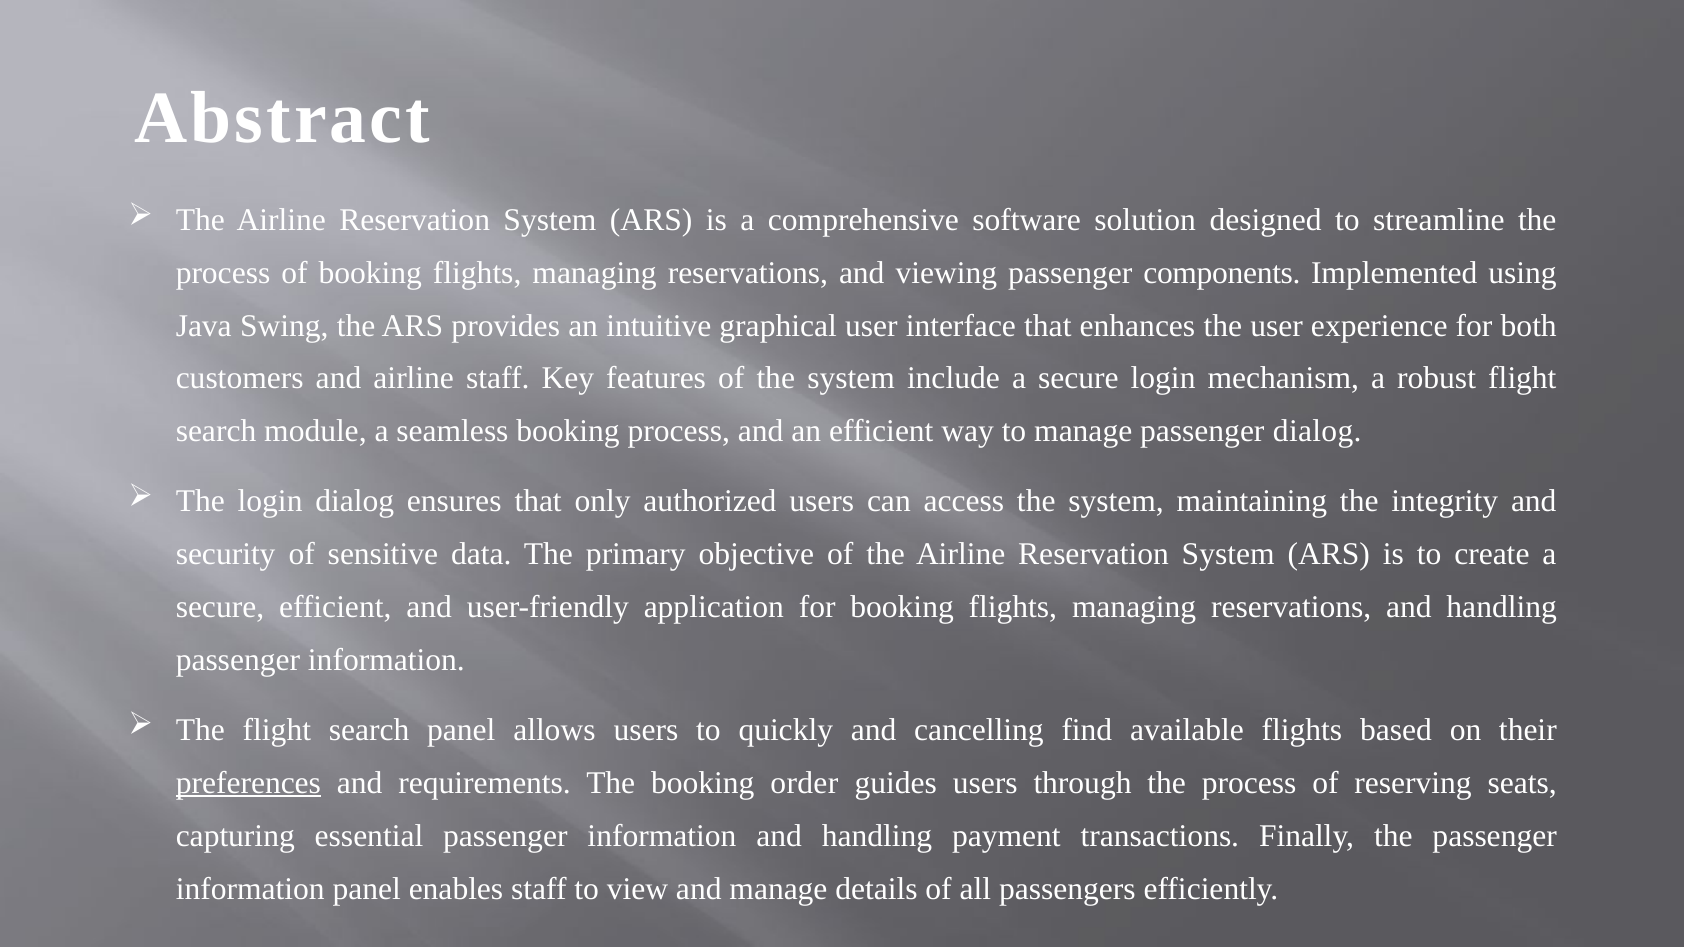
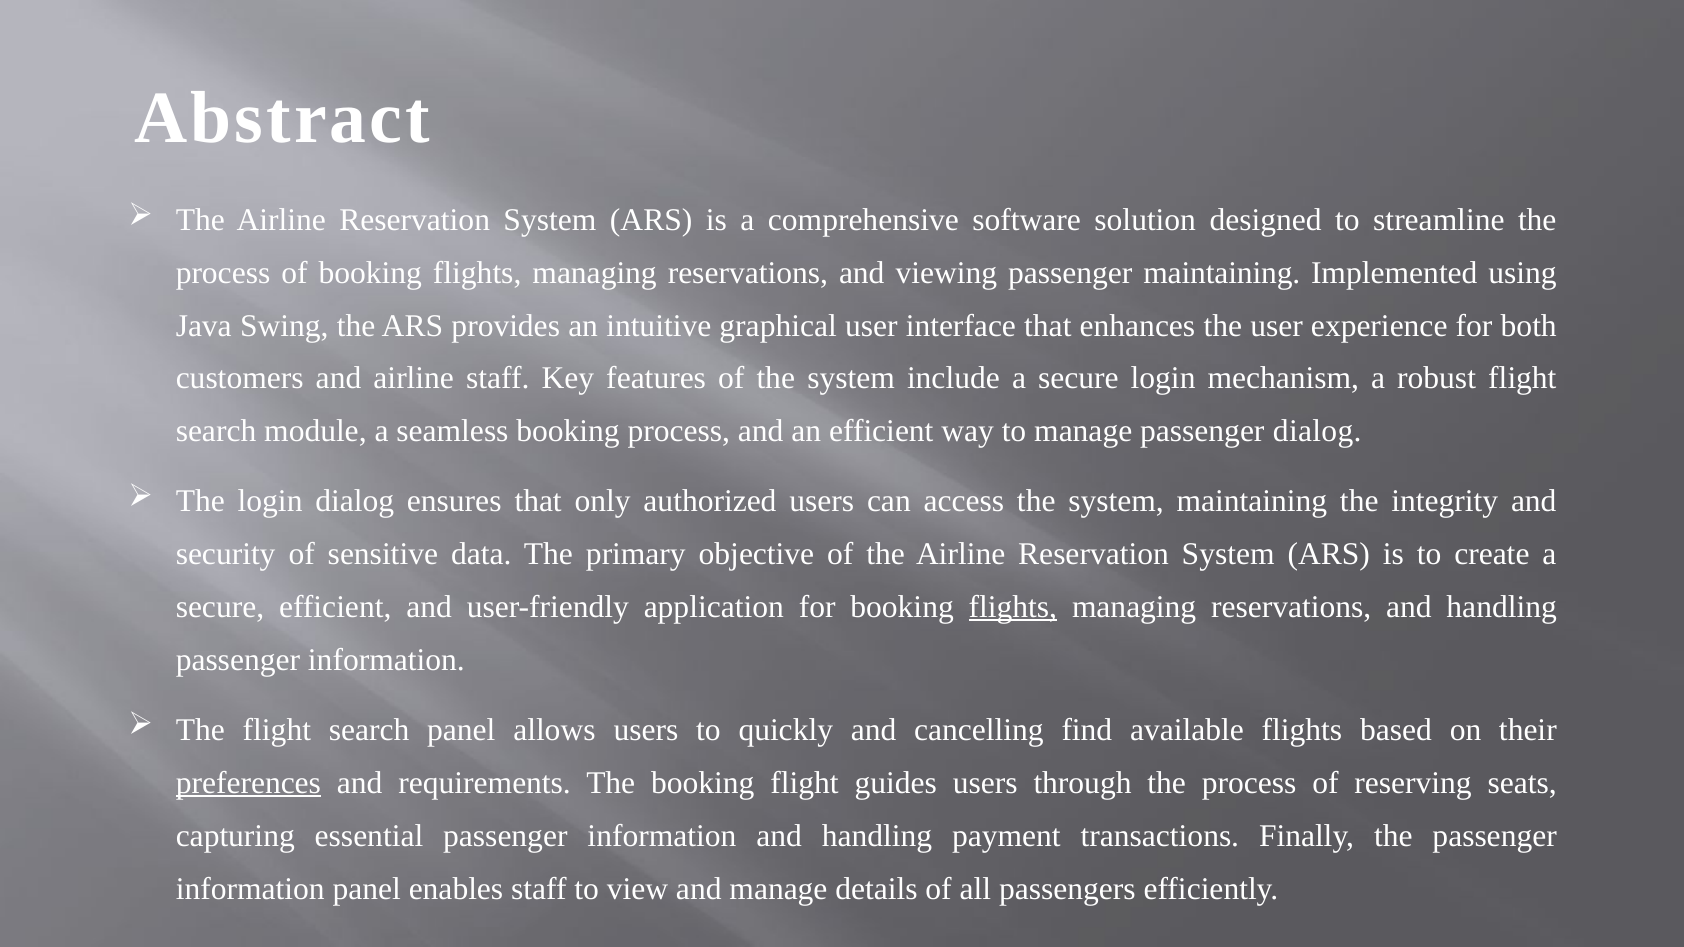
passenger components: components -> maintaining (1222, 273)
flights underline: none -> present (1013, 607)
booking order: order -> flight (805, 783)
